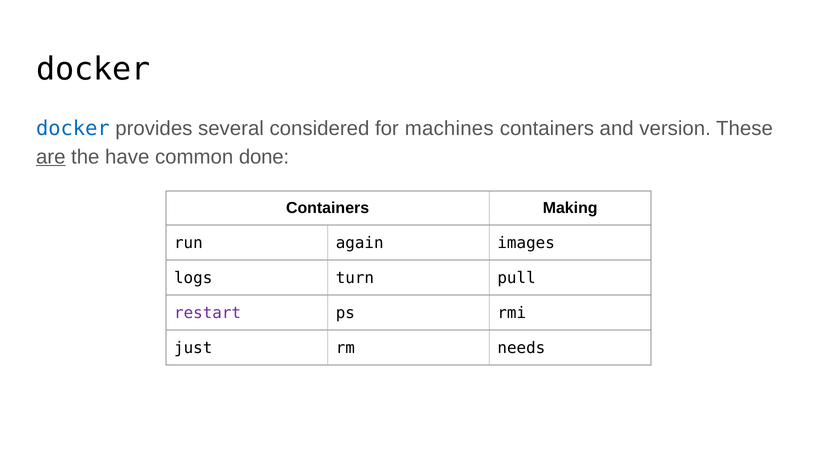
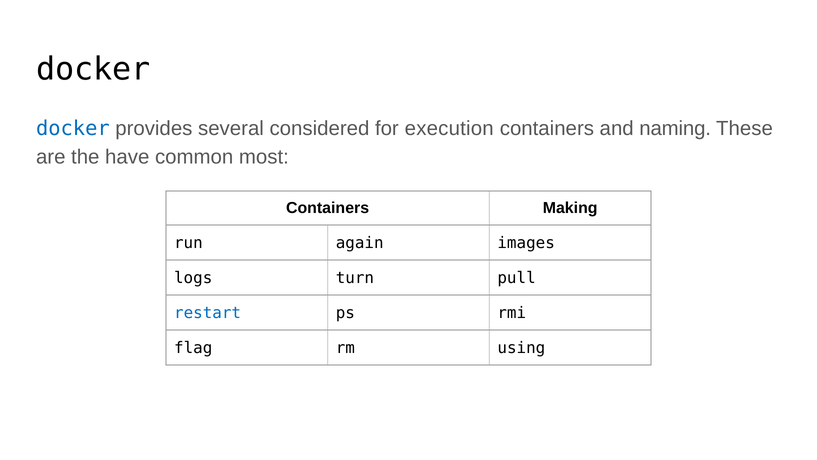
machines: machines -> execution (449, 128)
version: version -> naming (675, 128)
are underline: present -> none (51, 157)
done: done -> most (264, 157)
restart colour: purple -> blue (208, 313)
just: just -> flag (193, 347)
needs: needs -> using (521, 347)
